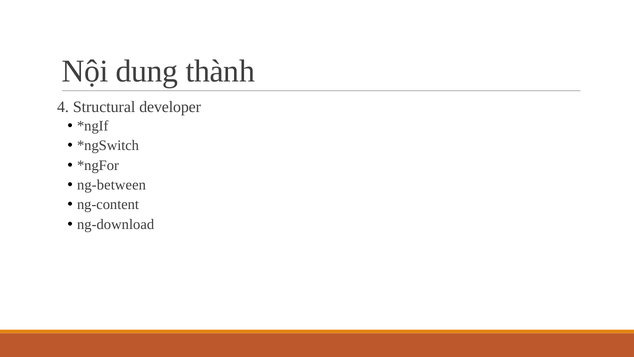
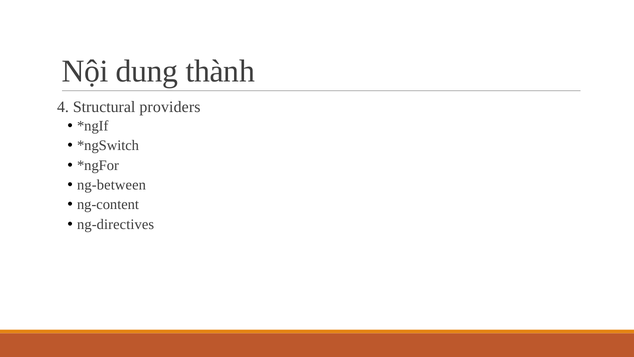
developer: developer -> providers (170, 107)
ng-download: ng-download -> ng-directives (116, 224)
